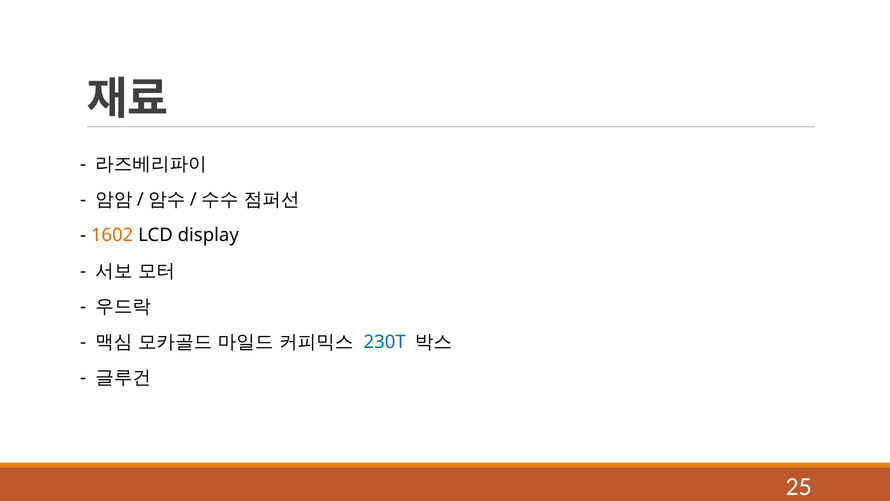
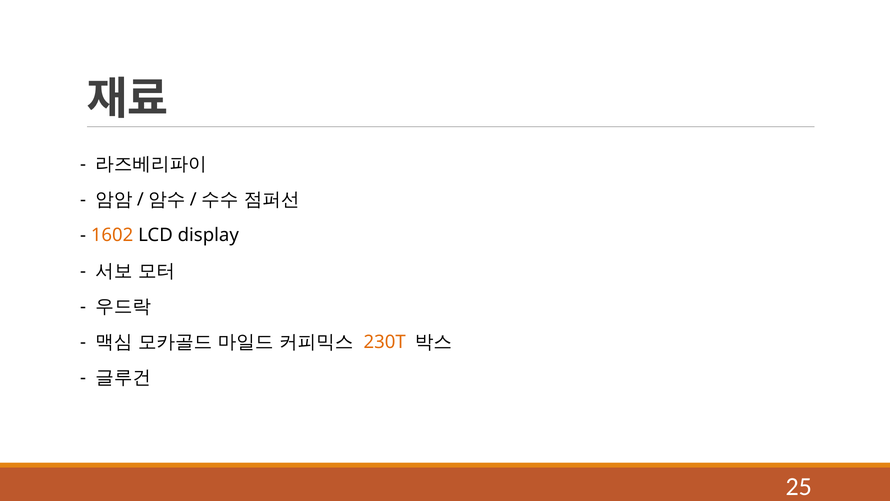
230T colour: blue -> orange (385, 342)
